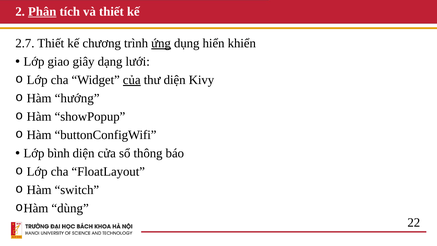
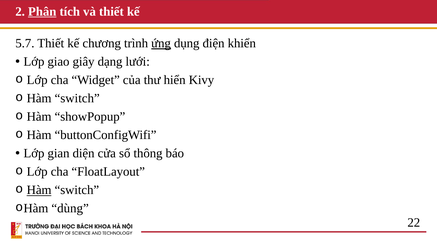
2.7: 2.7 -> 5.7 (25, 43)
hiển: hiển -> điện (214, 43)
của underline: present -> none (132, 80)
thư diện: diện -> hiển (175, 80)
hướng: hướng -> switch (77, 98)
bình: bình -> gian (59, 153)
Hàm underline: none -> present (39, 190)
